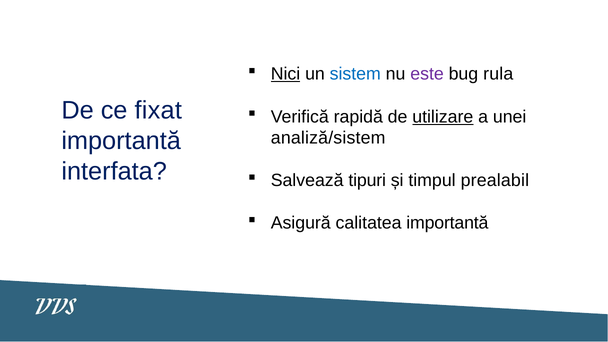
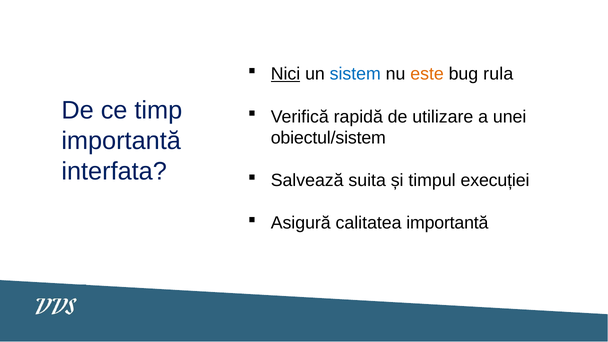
este colour: purple -> orange (427, 74)
fixat: fixat -> timp (158, 110)
utilizare underline: present -> none (443, 117)
analiză/sistem: analiză/sistem -> obiectul/sistem (328, 138)
tipuri: tipuri -> suita (367, 181)
prealabil: prealabil -> execuției (495, 181)
